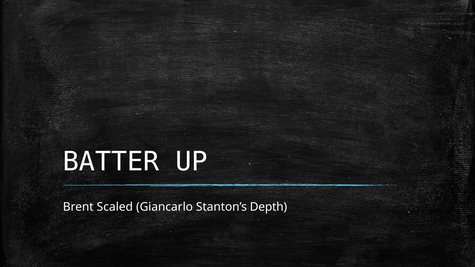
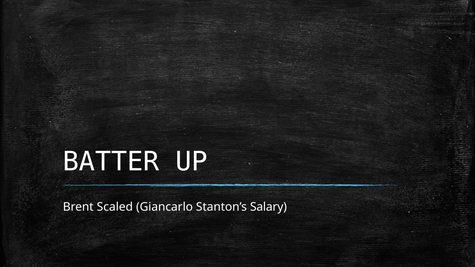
Depth: Depth -> Salary (268, 207)
